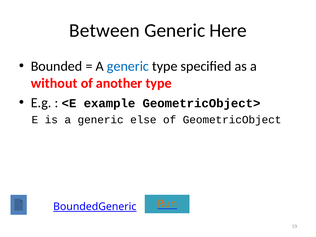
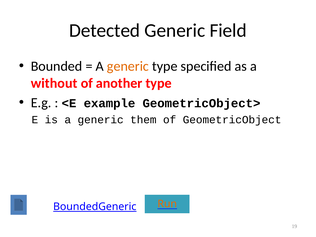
Between: Between -> Detected (105, 31)
Here: Here -> Field (228, 31)
generic colour: blue -> orange (128, 66)
else: else -> them (143, 120)
